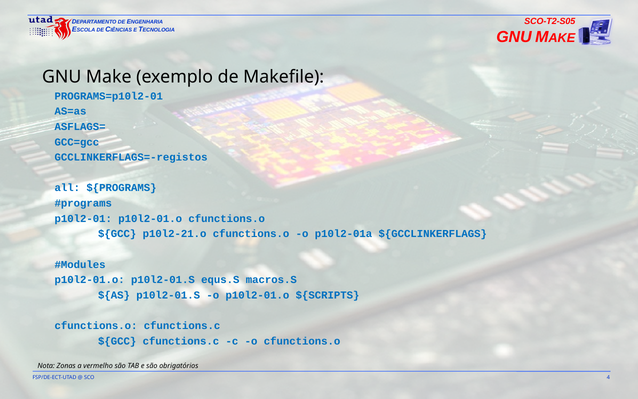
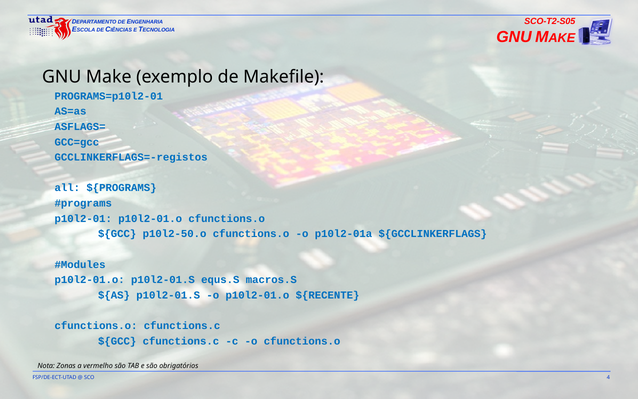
p10l2-21.o: p10l2-21.o -> p10l2-50.o (175, 234)
${SCRIPTS: ${SCRIPTS -> ${RECENTE (328, 295)
